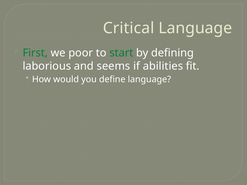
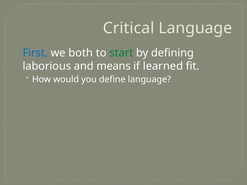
First colour: green -> blue (35, 53)
poor: poor -> both (81, 53)
seems: seems -> means (114, 66)
abilities: abilities -> learned (163, 66)
